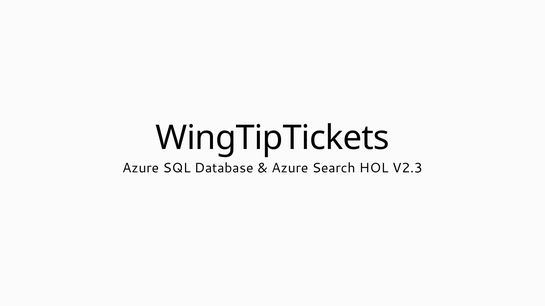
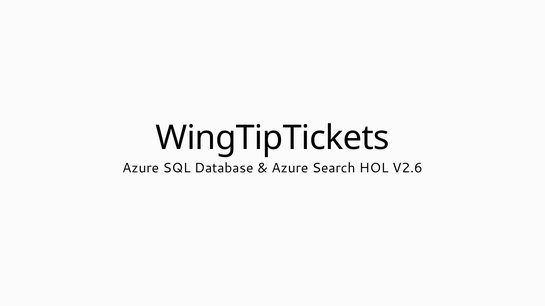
V2.3: V2.3 -> V2.6 (407, 168)
